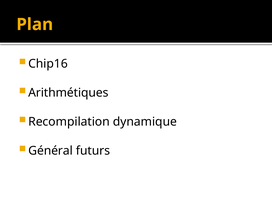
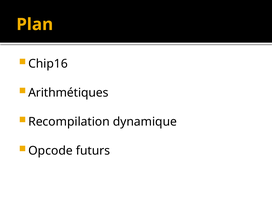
Général: Général -> Opcode (50, 151)
